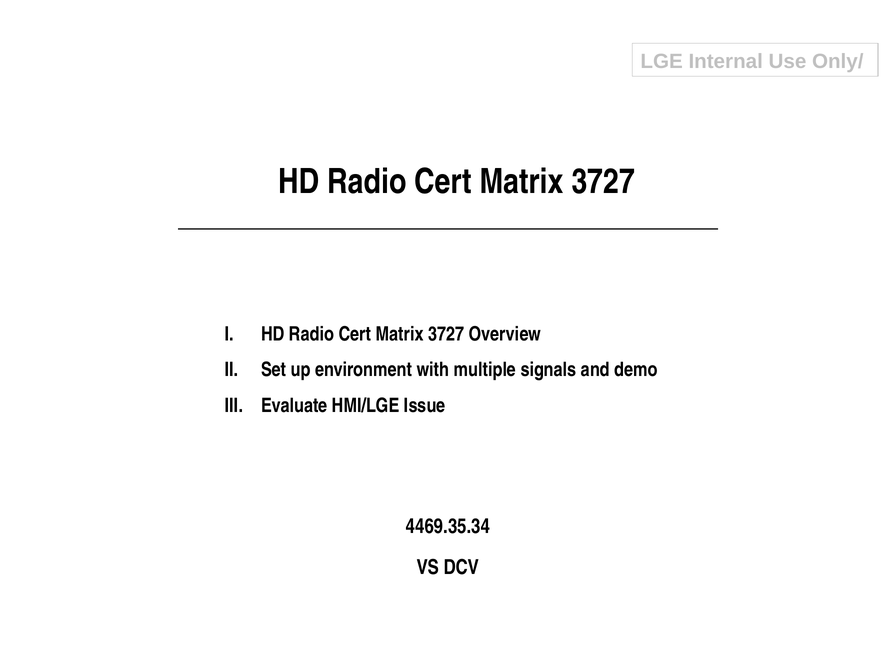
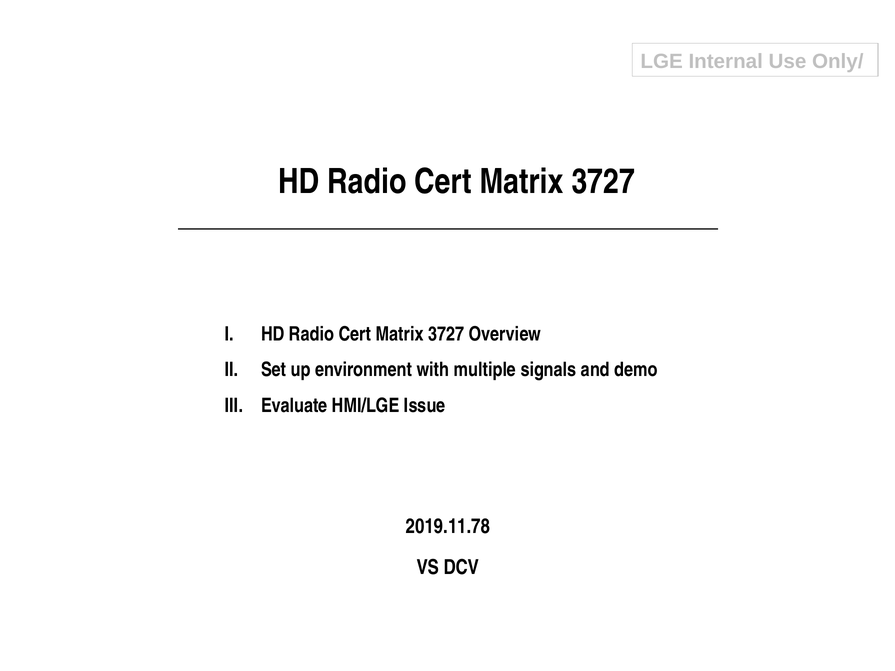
4469.35.34: 4469.35.34 -> 2019.11.78 (448, 527)
